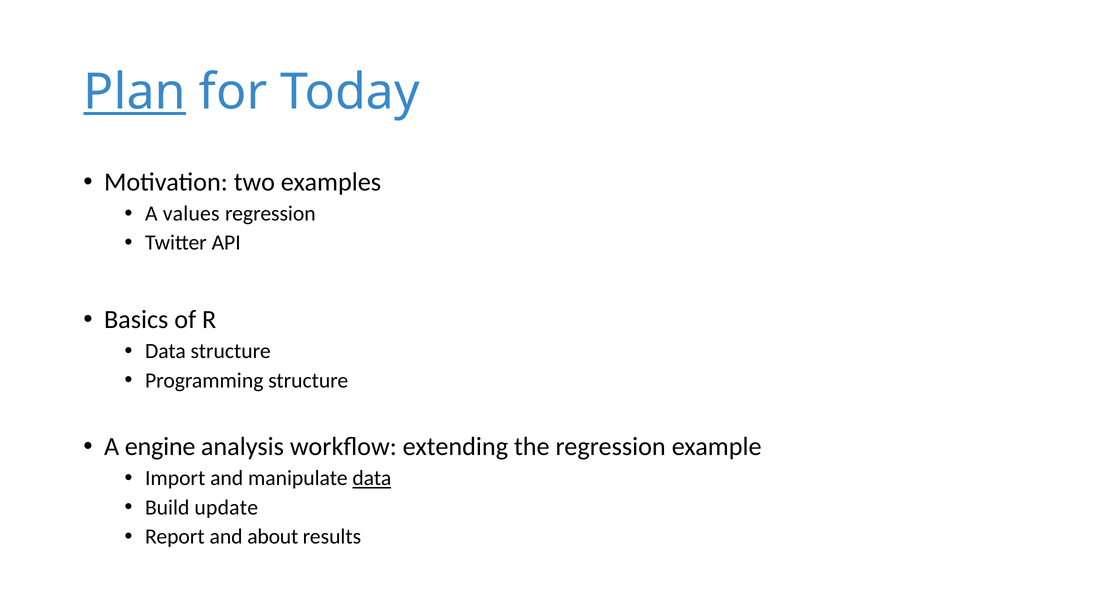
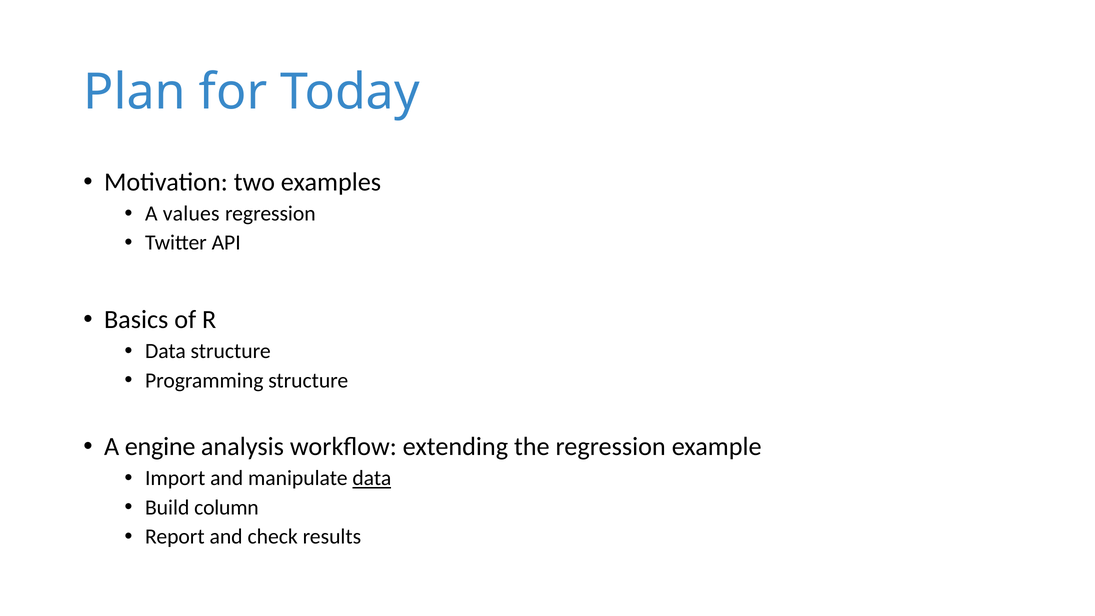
Plan underline: present -> none (135, 92)
update: update -> column (226, 507)
about: about -> check (273, 536)
